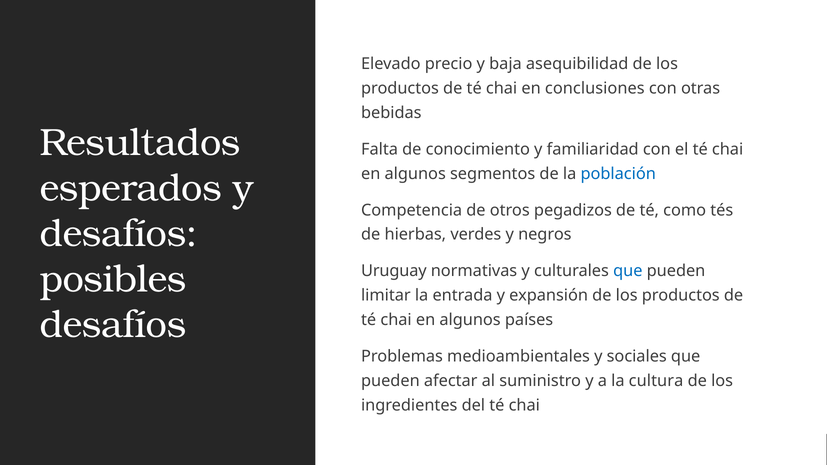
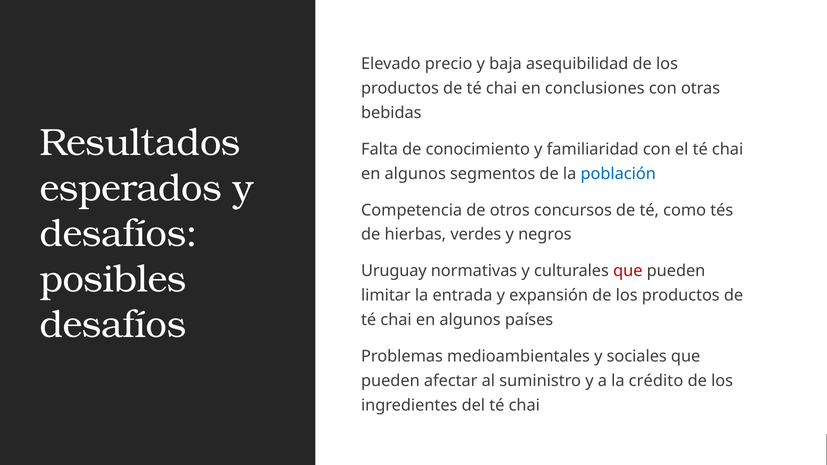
pegadizos: pegadizos -> concursos (573, 210)
que colour: blue -> red (628, 271)
cultura: cultura -> crédito (656, 381)
